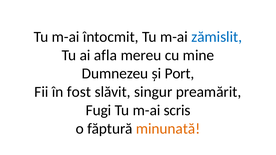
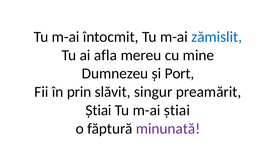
fost: fost -> prin (79, 92)
Fugi: Fugi -> Știai (99, 110)
m-ai scris: scris -> știai (177, 110)
minunată colour: orange -> purple (168, 129)
